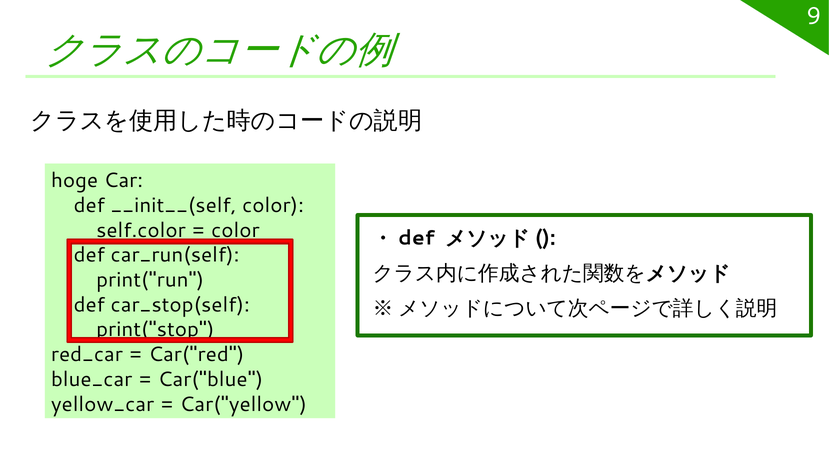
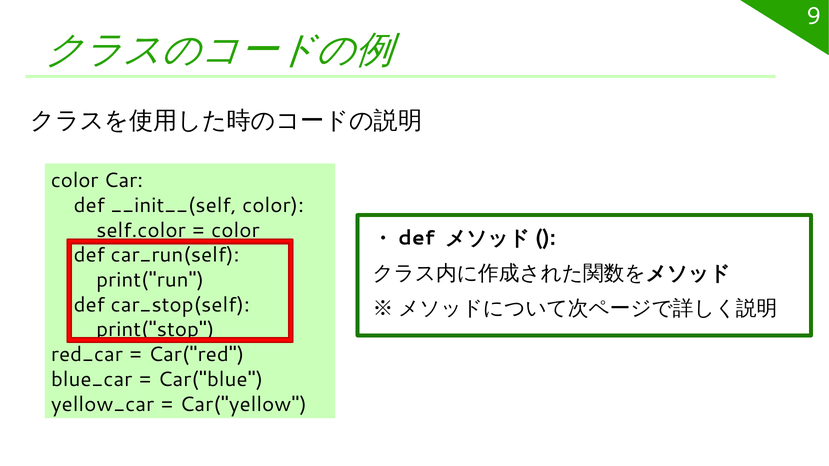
hoge: hoge -> color (75, 181)
